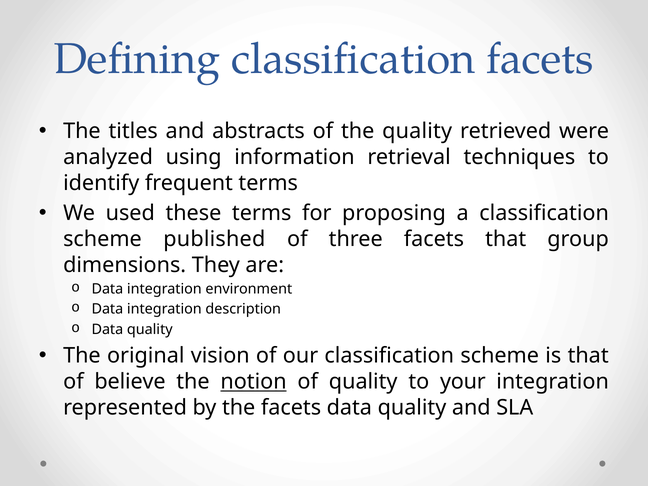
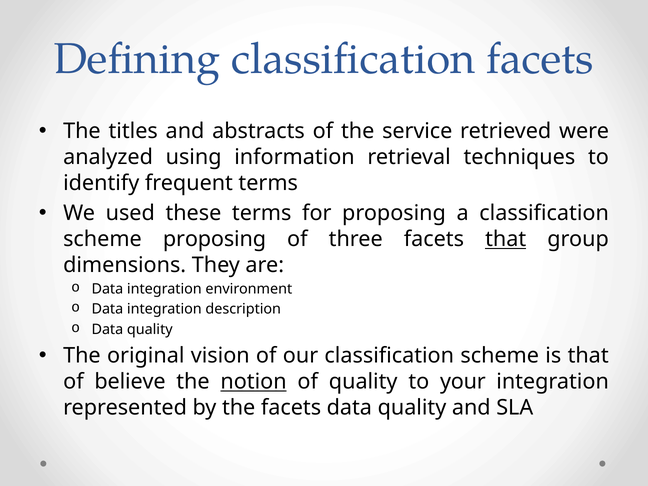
the quality: quality -> service (417, 131)
scheme published: published -> proposing (214, 239)
that underline: none -> present (506, 239)
